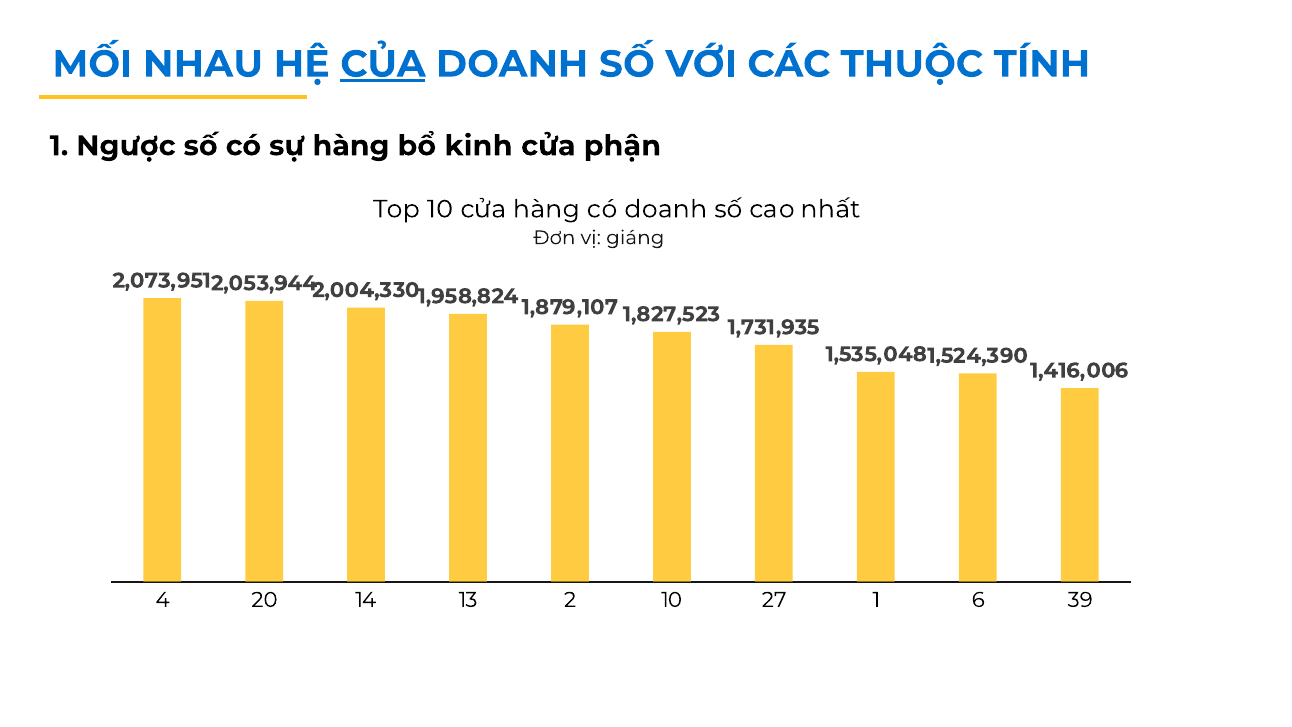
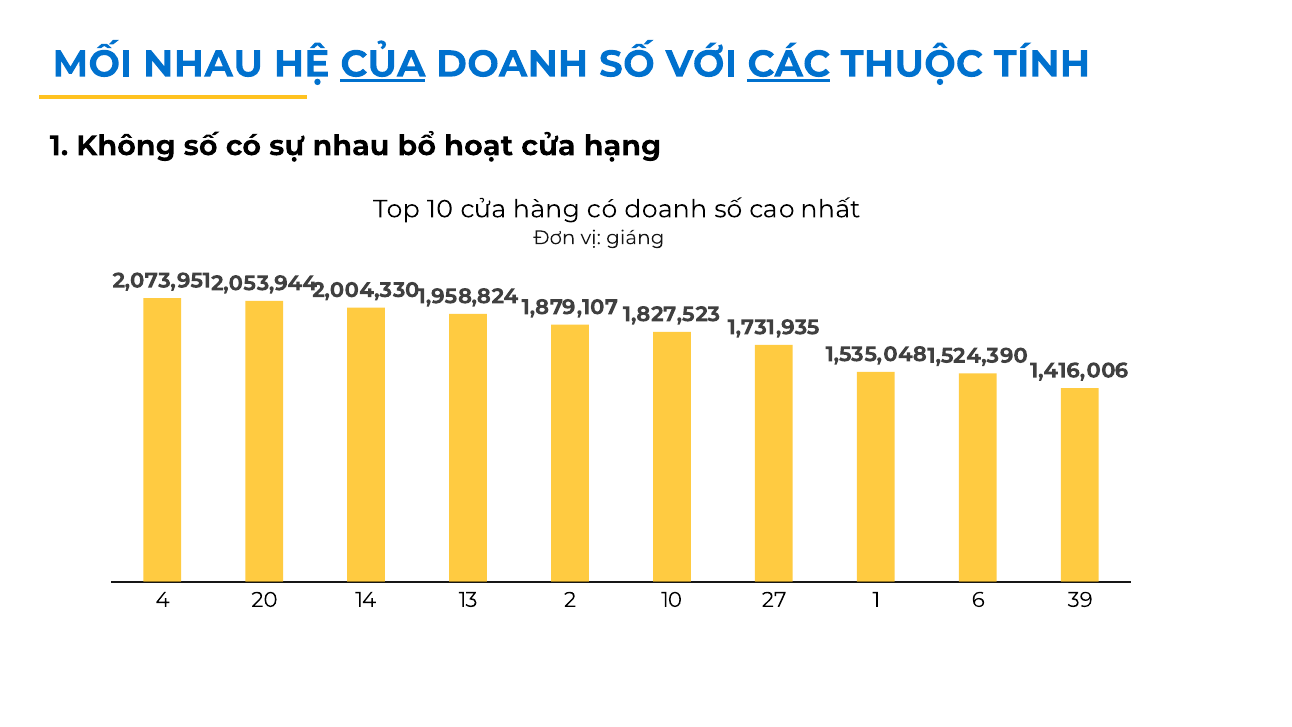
CÁC underline: none -> present (789, 64)
Ngược: Ngược -> Không (126, 146)
sự hàng: hàng -> nhau (351, 146)
kinh: kinh -> hoạt (479, 146)
phận: phận -> hạng (622, 146)
